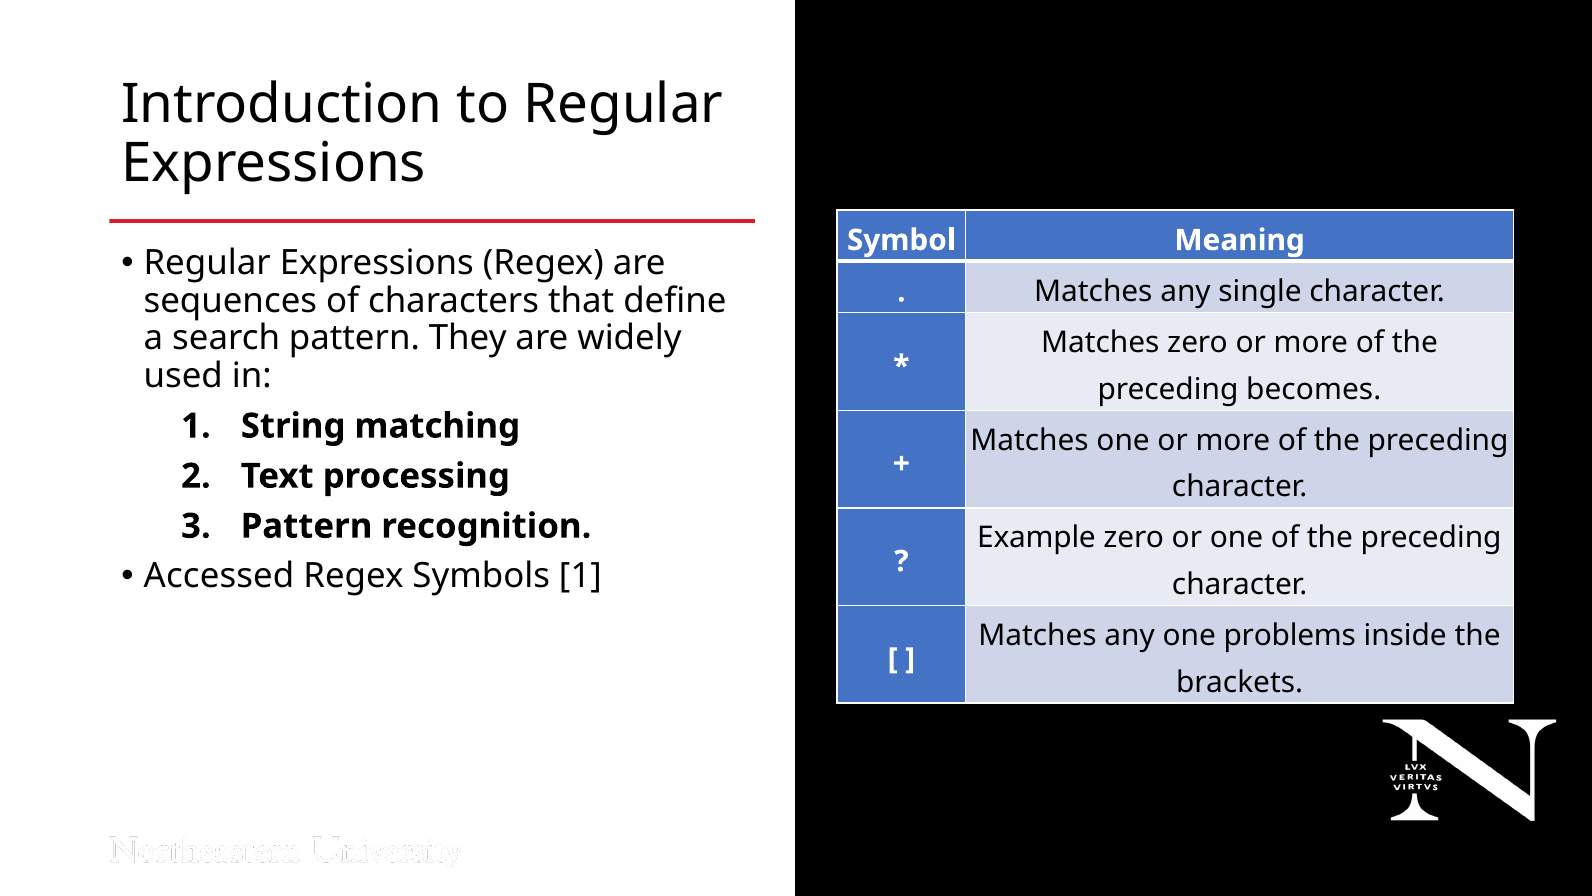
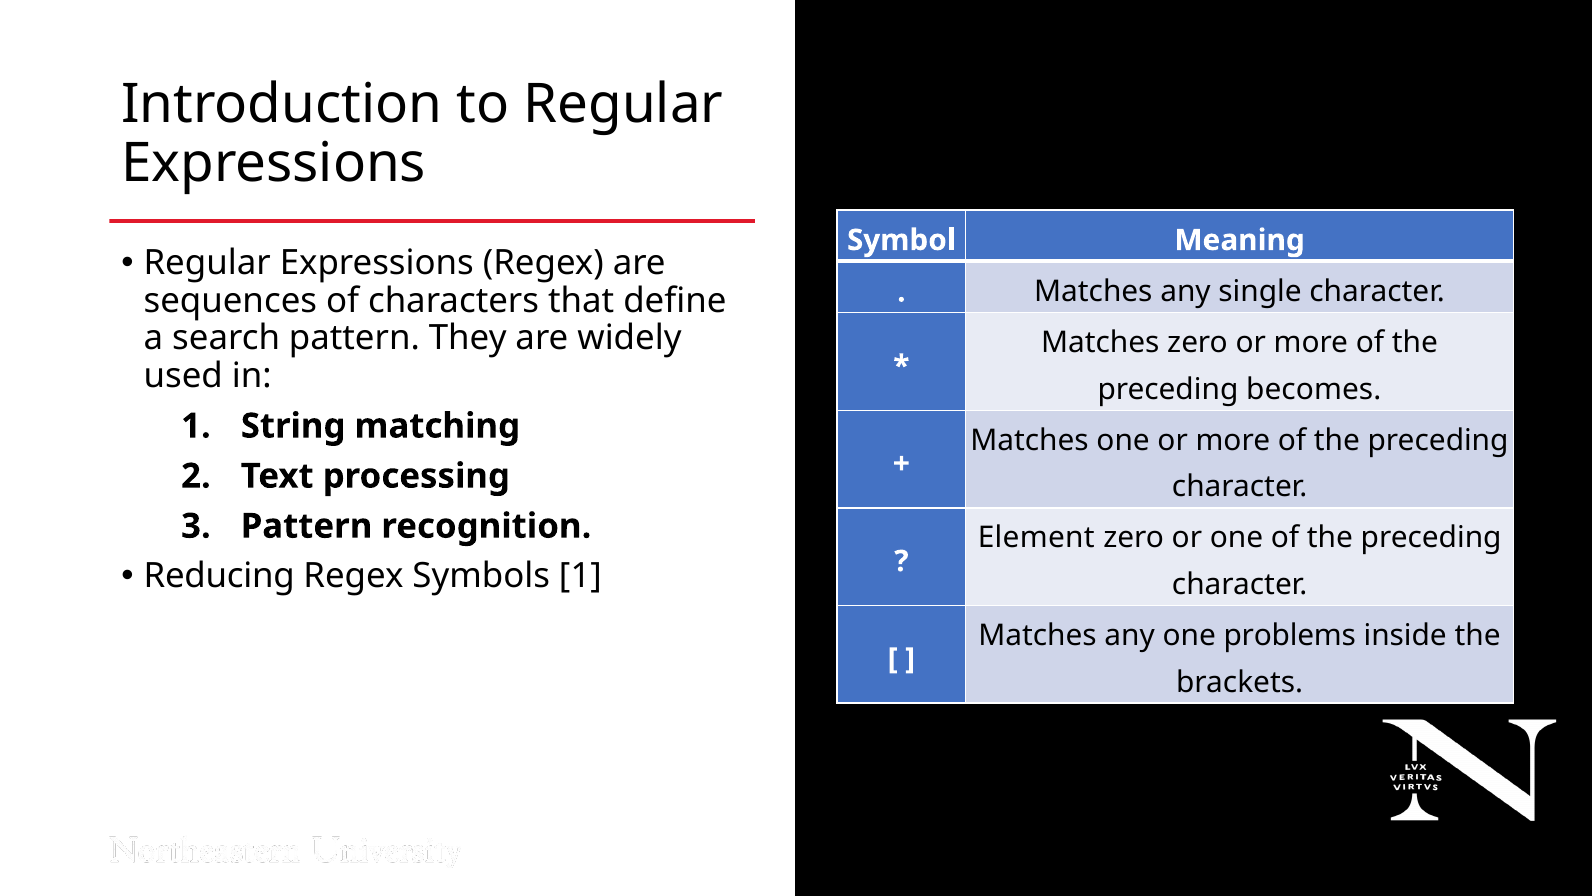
Example: Example -> Element (1036, 538)
Accessed: Accessed -> Reducing (219, 576)
